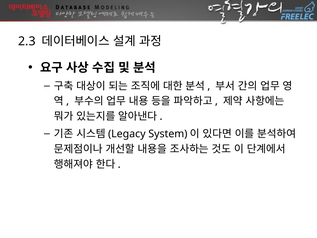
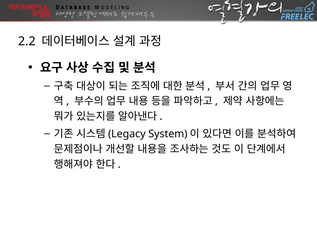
2.3: 2.3 -> 2.2 (27, 41)
